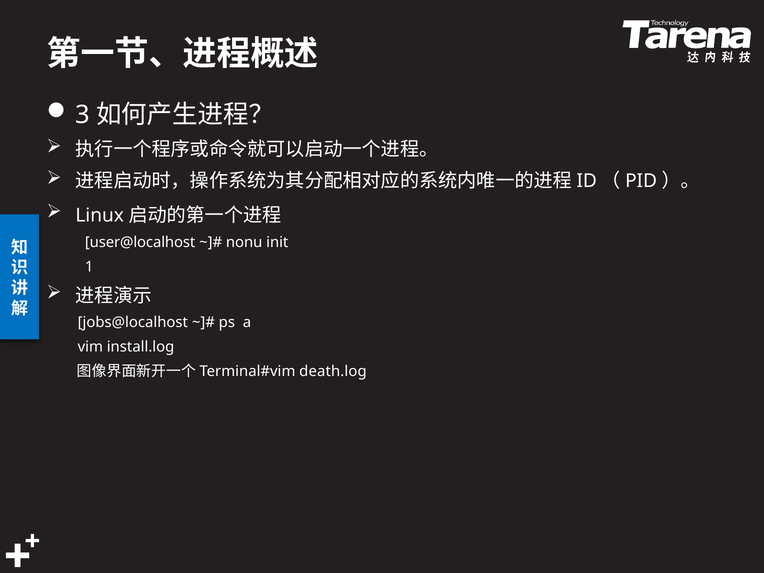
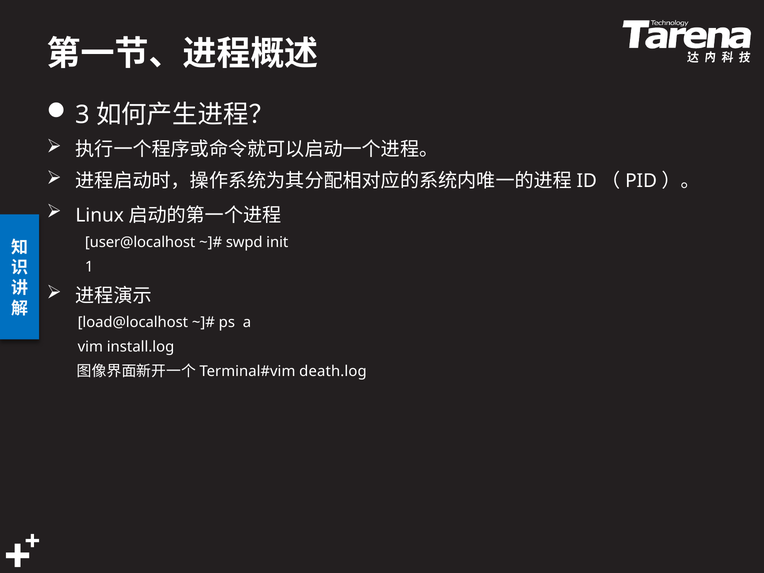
nonu: nonu -> swpd (244, 242)
jobs@localhost: jobs@localhost -> load@localhost (133, 322)
